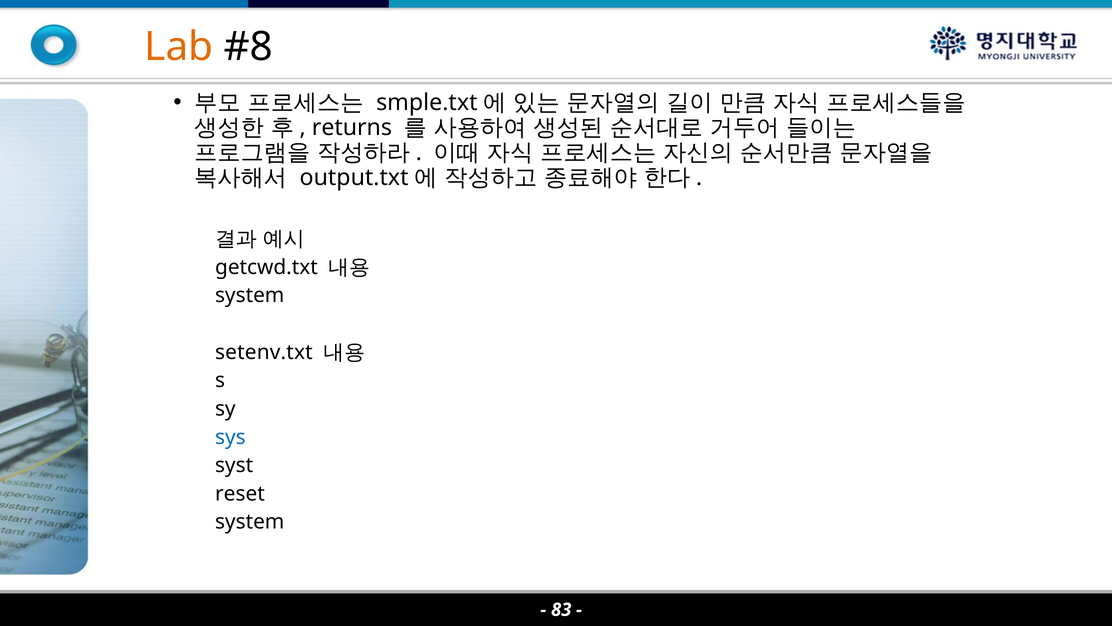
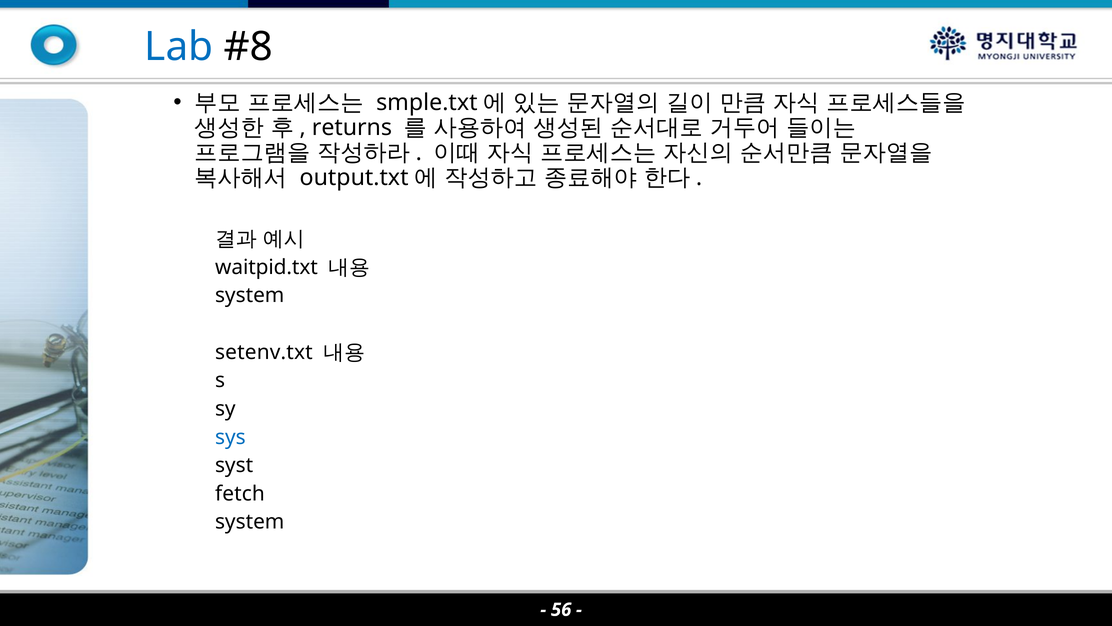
Lab colour: orange -> blue (179, 47)
getcwd.txt: getcwd.txt -> waitpid.txt (266, 267)
reset: reset -> fetch (240, 493)
83: 83 -> 56 (561, 609)
